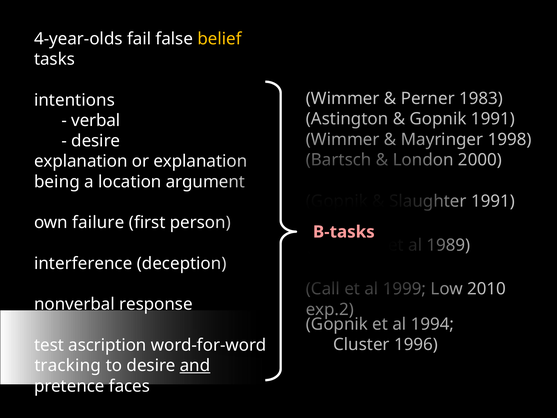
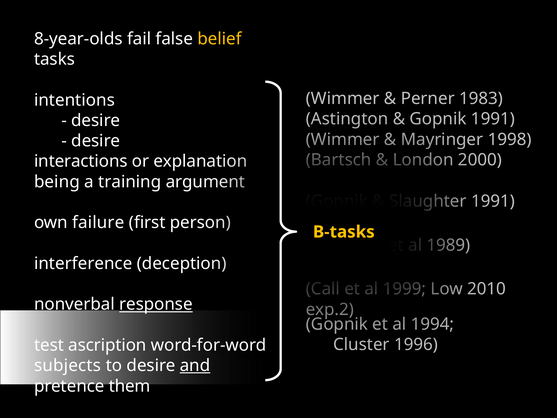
4-year-olds: 4-year-olds -> 8-year-olds (78, 39)
verbal: verbal -> desire (96, 120)
explanation: explanation -> interactions (81, 161)
location: location -> training (130, 182)
B-tasks colour: pink -> yellow (344, 232)
response underline: none -> present (156, 304)
tracking: tracking -> subjects (68, 365)
faces: faces -> them (130, 386)
